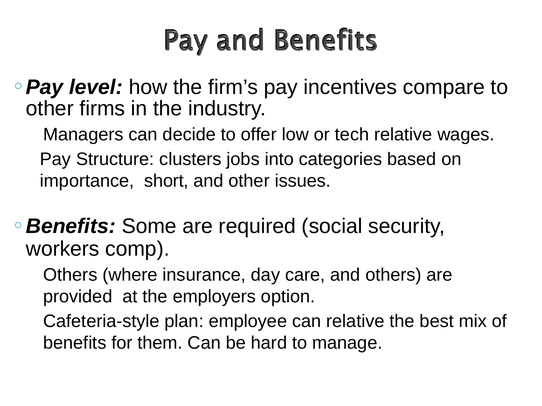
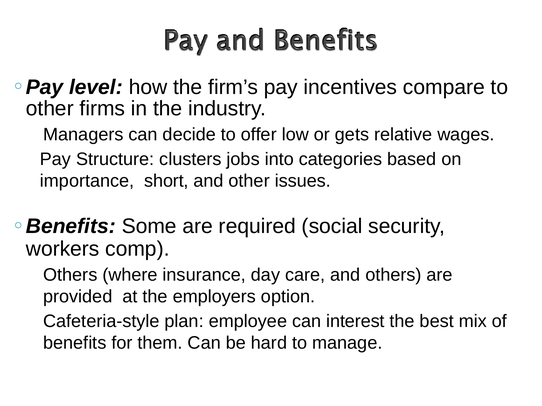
tech: tech -> gets (352, 135)
can relative: relative -> interest (355, 322)
